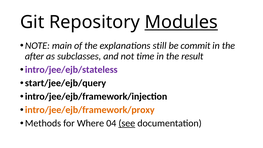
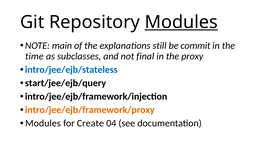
after: after -> time (34, 56)
time: time -> final (145, 56)
result: result -> proxy (192, 56)
intro/jee/ejb/stateless colour: purple -> blue (71, 70)
Methods: Methods -> Modules (43, 123)
Where: Where -> Create (90, 123)
see underline: present -> none (127, 123)
